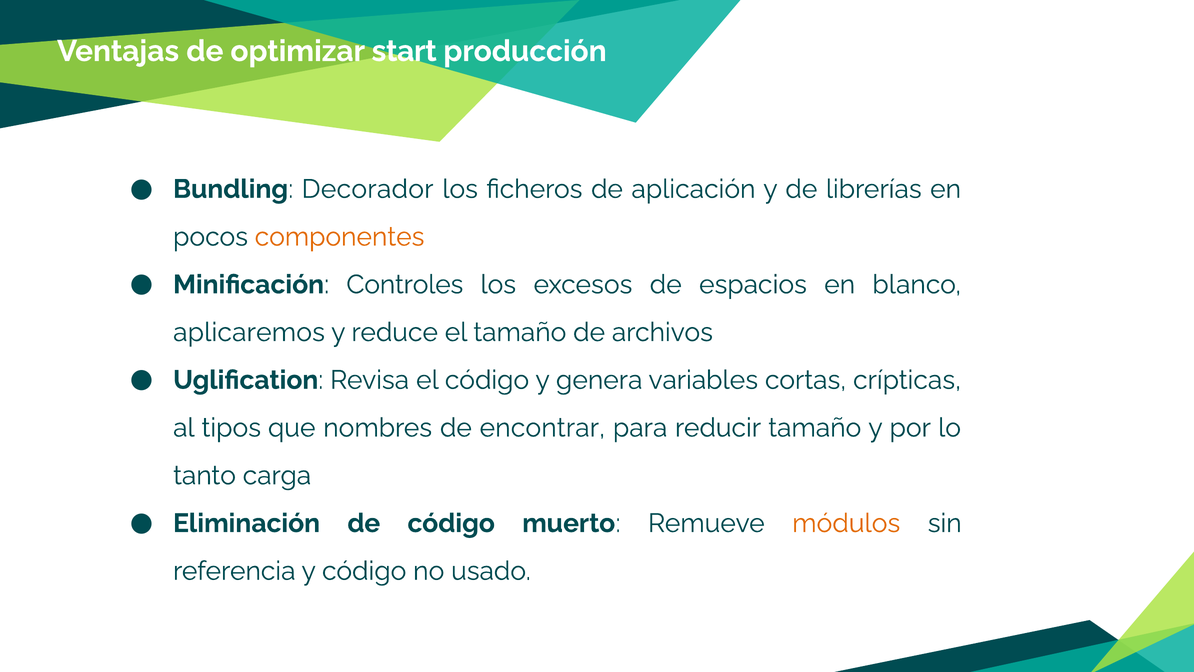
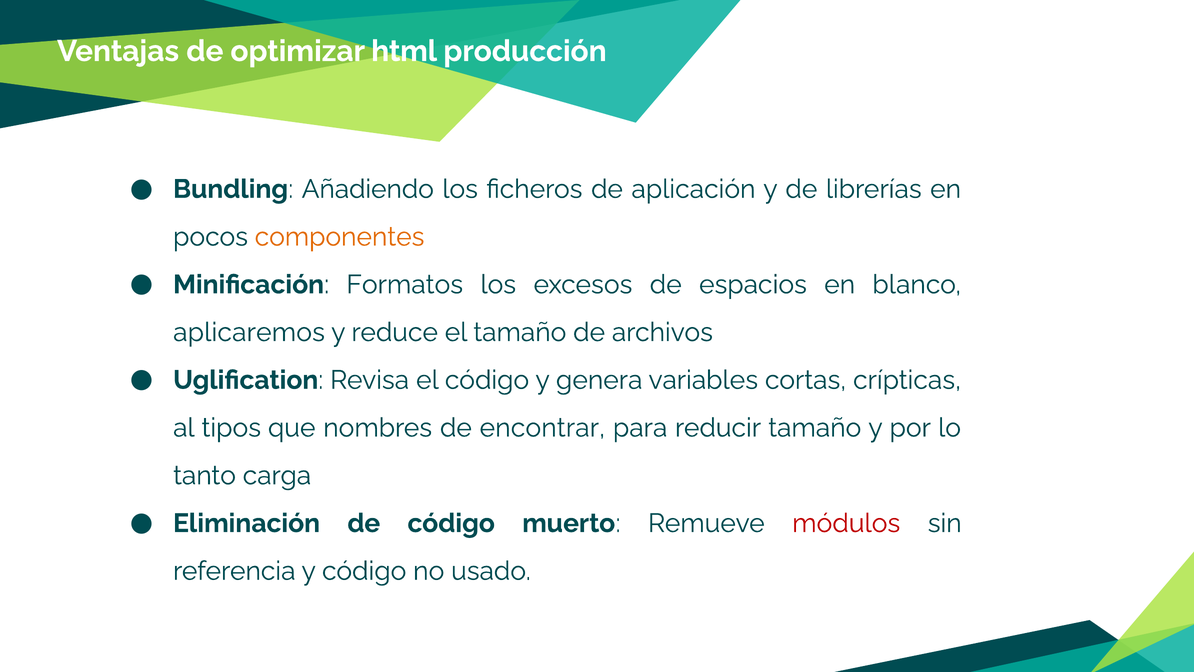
start: start -> html (404, 51)
Decorador: Decorador -> Añadiendo (368, 189)
Controles: Controles -> Formatos (405, 284)
módulos colour: orange -> red (846, 523)
